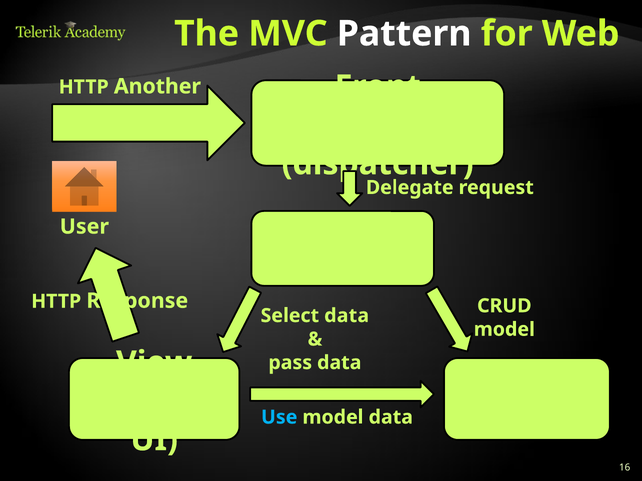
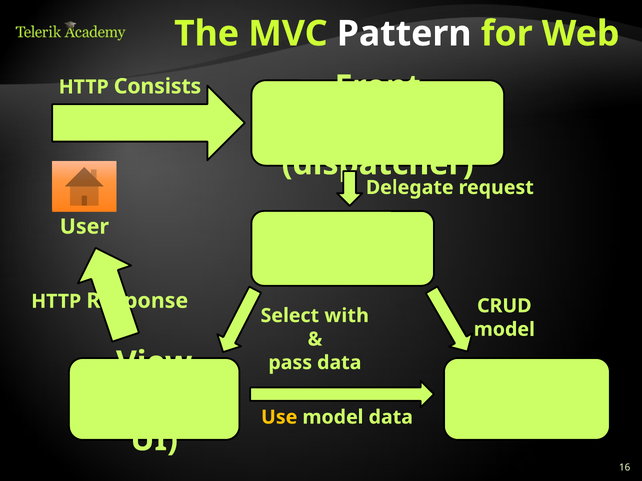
Another: Another -> Consists (157, 86)
Select data: data -> with (347, 316)
Use colour: light blue -> yellow (279, 418)
